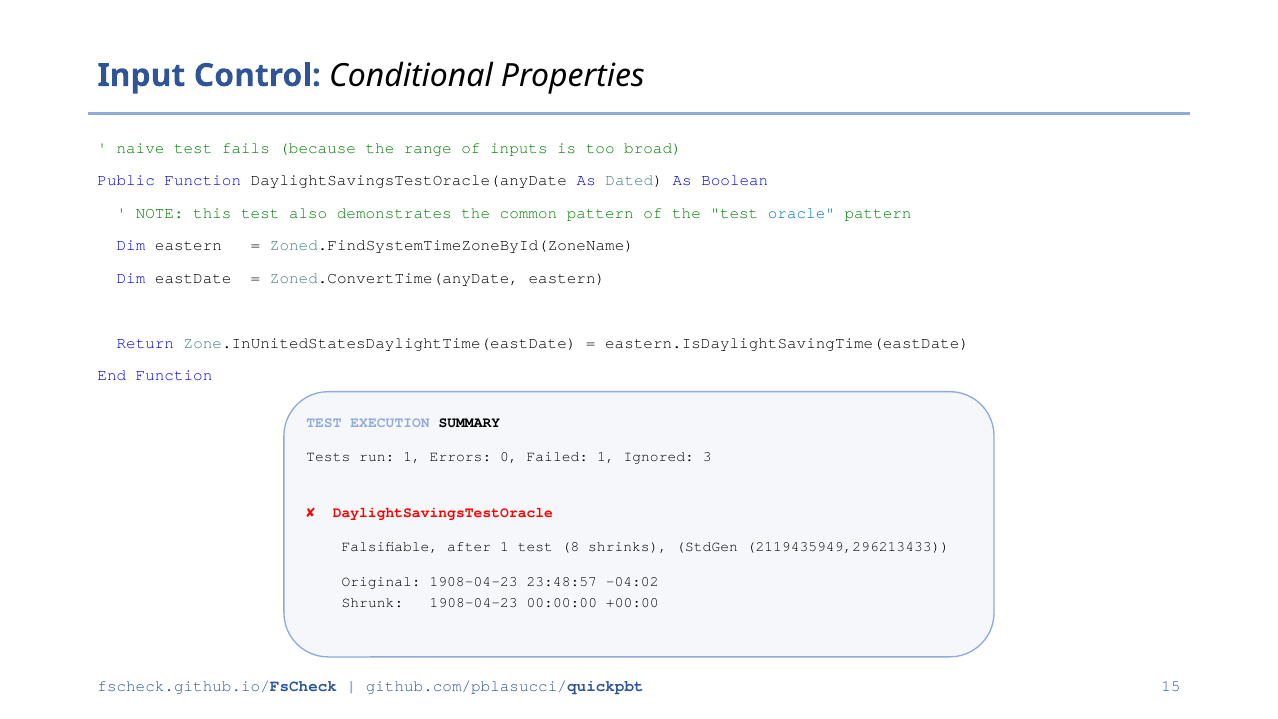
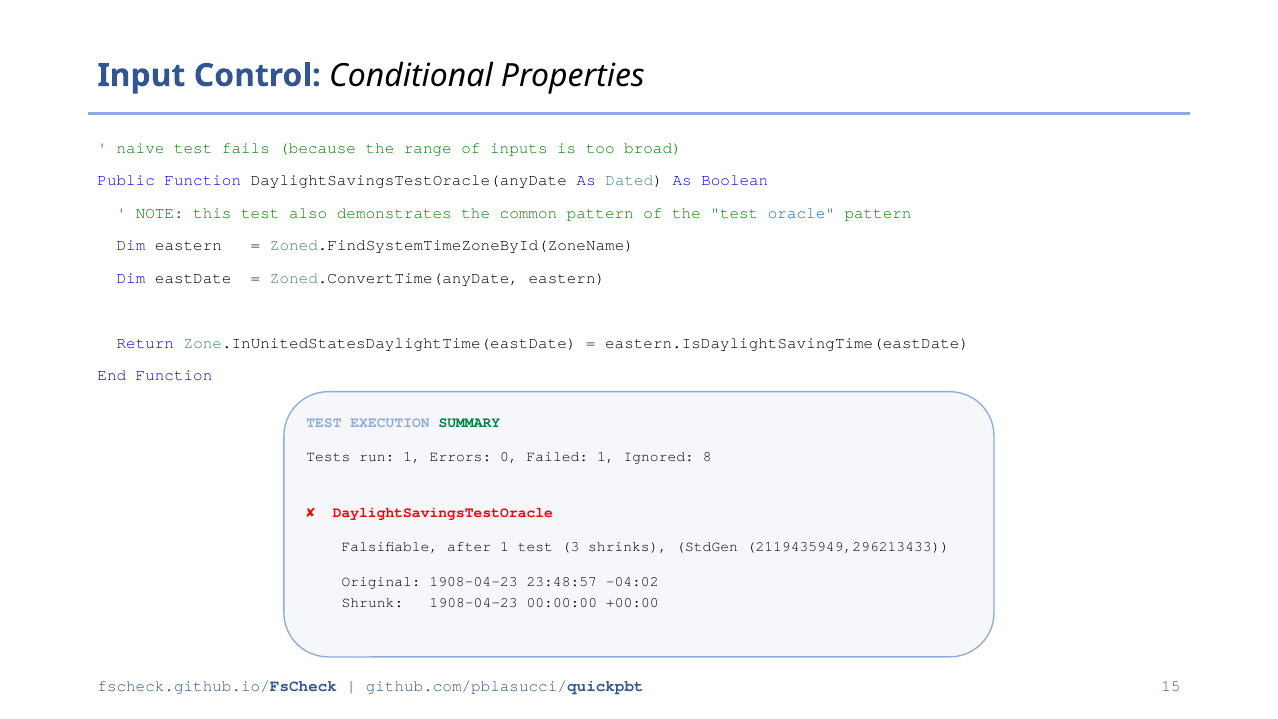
SUMMARY colour: black -> green (469, 423)
3: 3 -> 8 (707, 457)
8: 8 -> 3 (571, 547)
